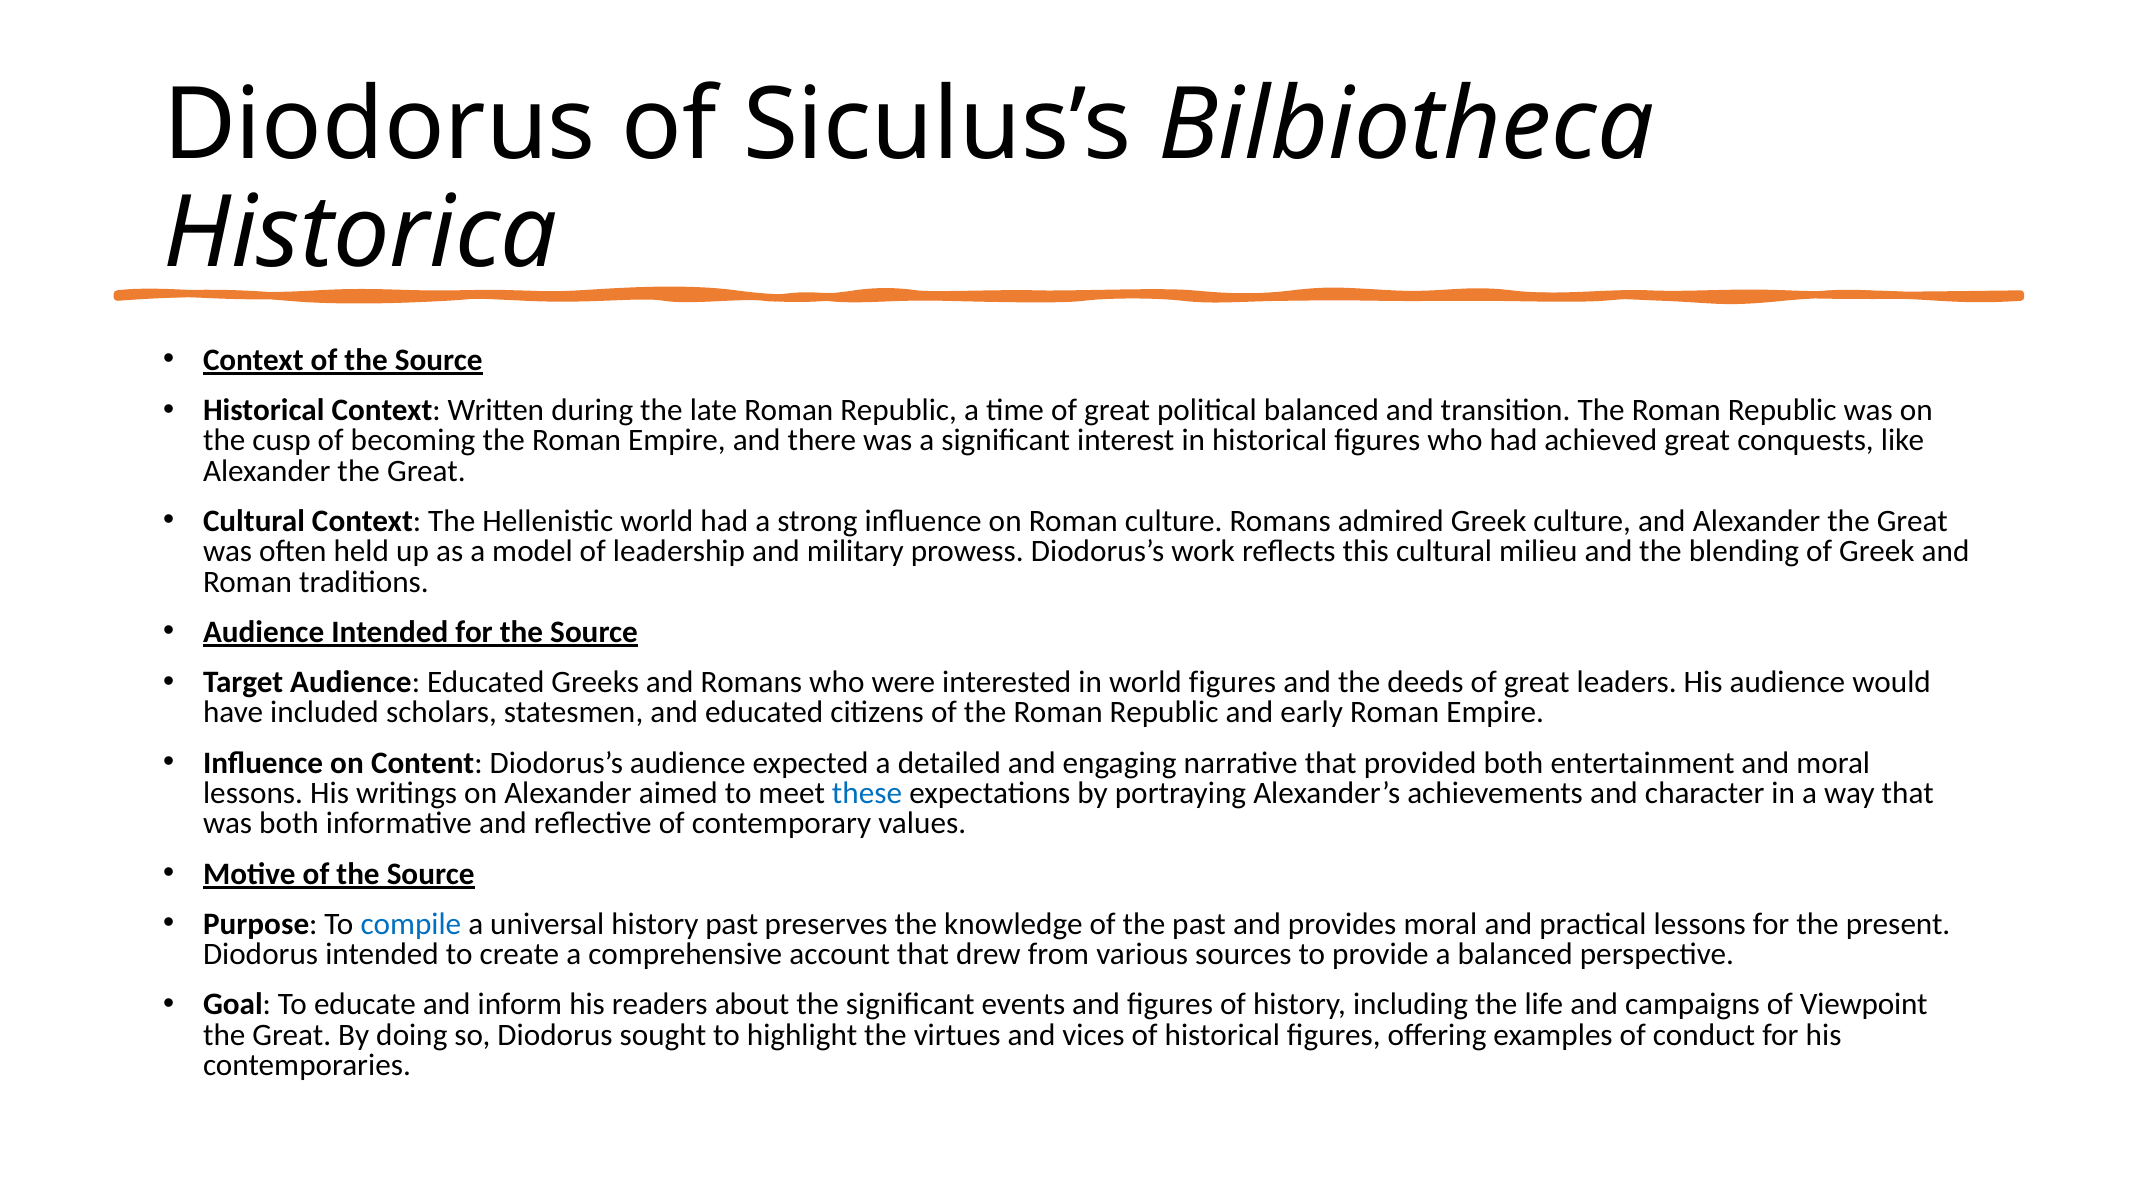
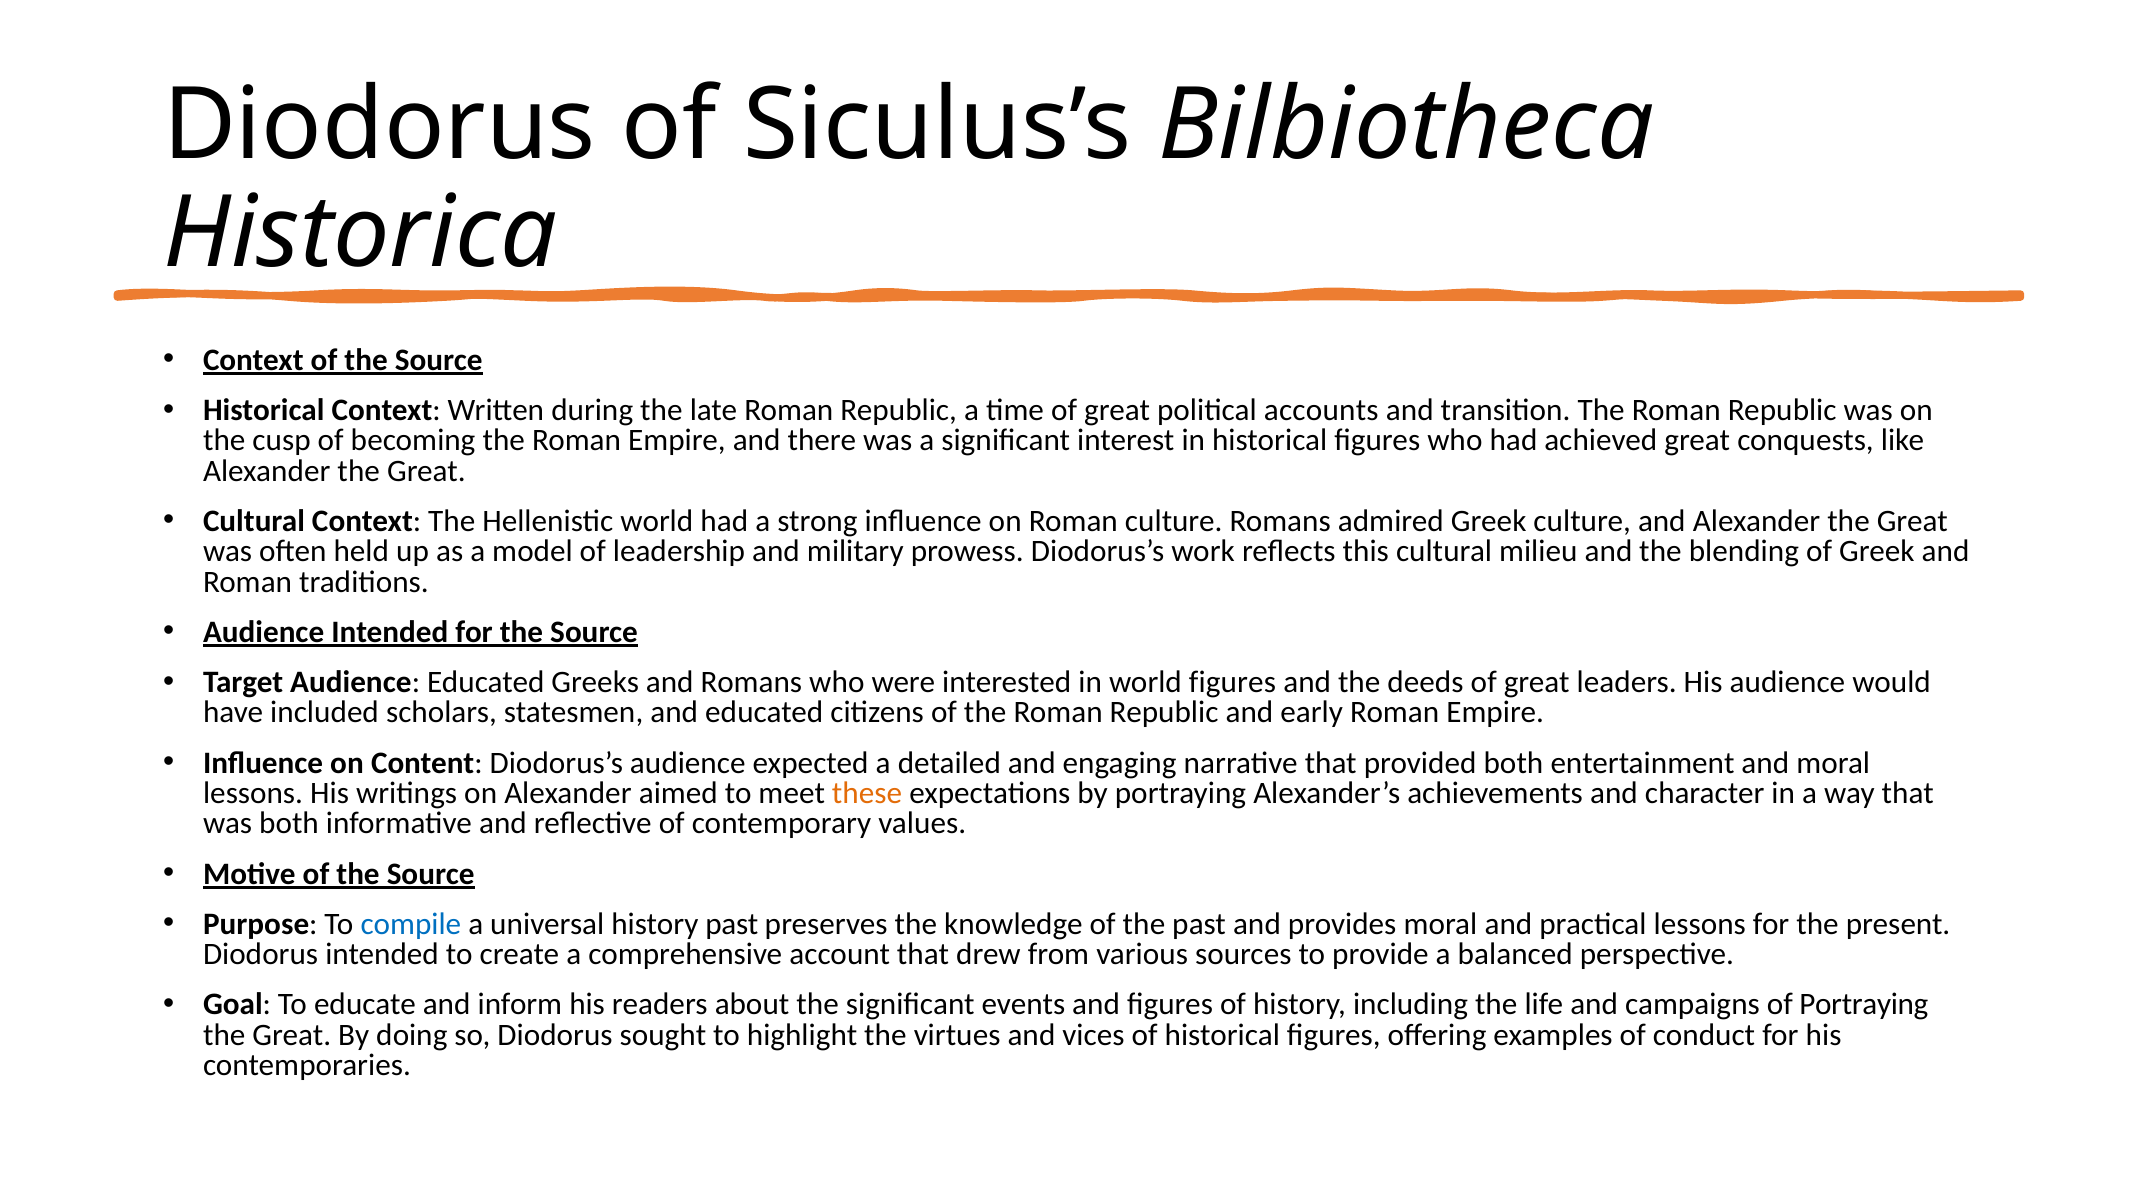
political balanced: balanced -> accounts (1321, 411)
these colour: blue -> orange (867, 794)
of Viewpoint: Viewpoint -> Portraying (1864, 1005)
